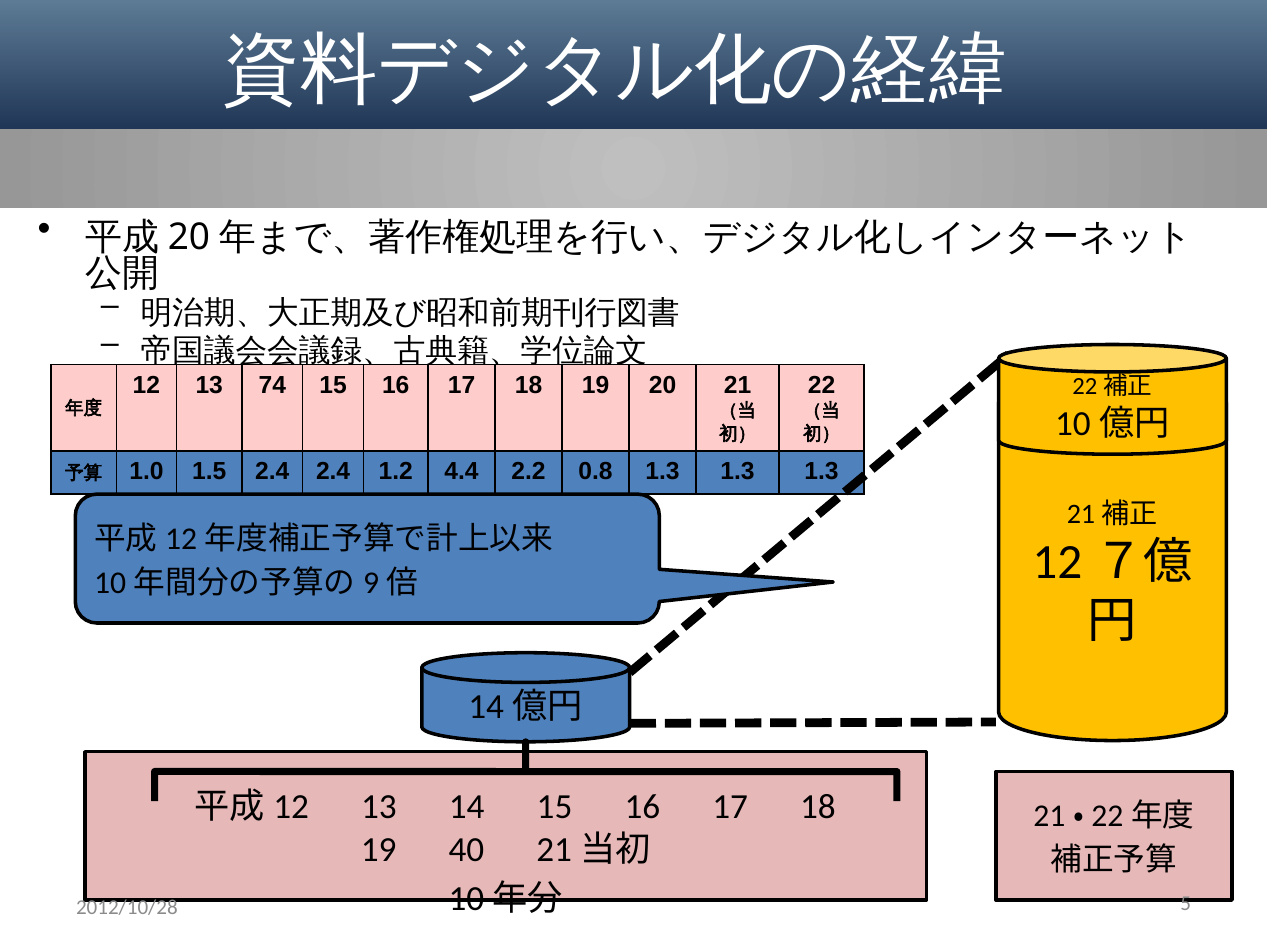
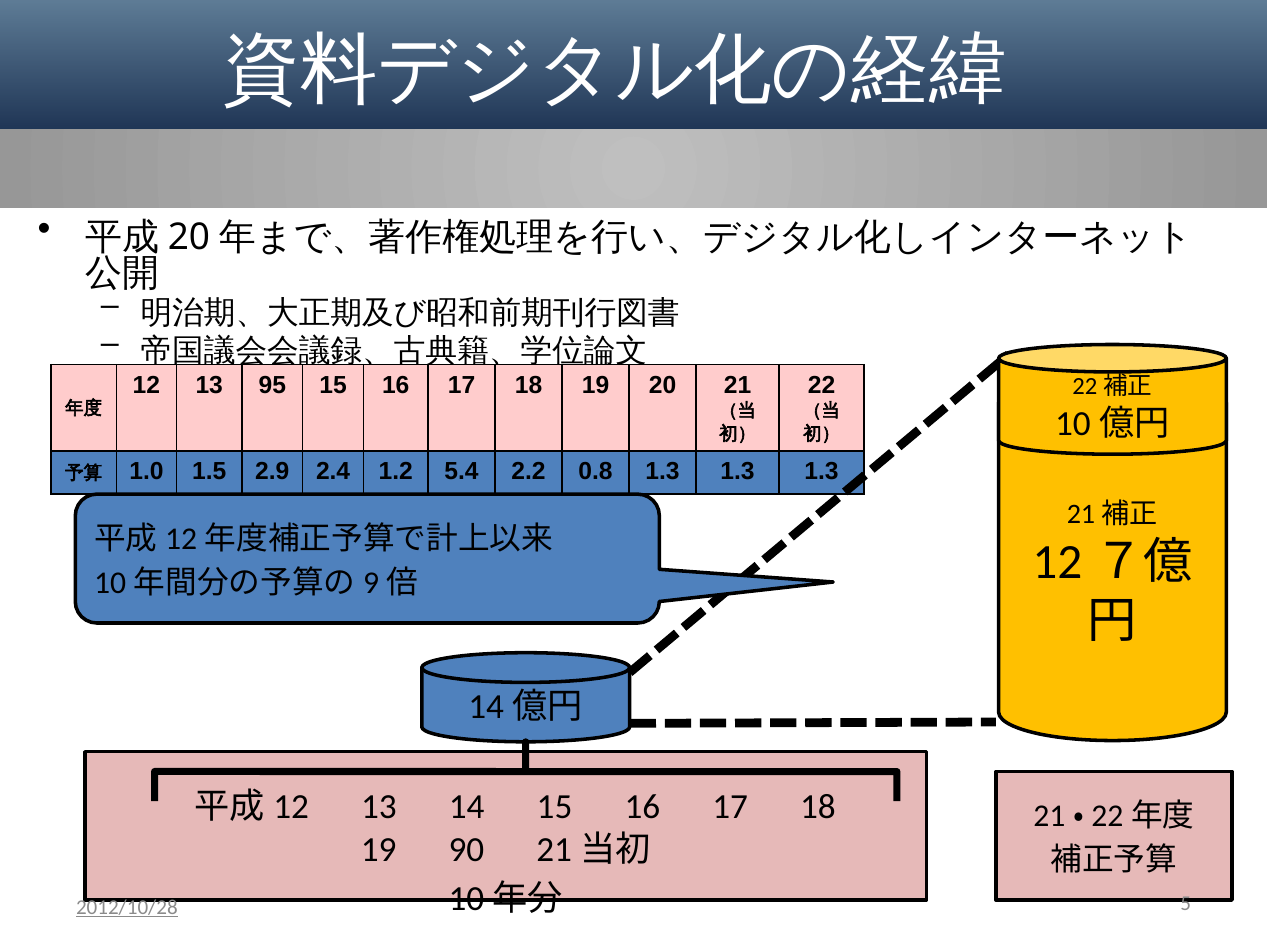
74: 74 -> 95 (272, 385)
1.5 2.4: 2.4 -> 2.9 (272, 472)
4.4: 4.4 -> 5.4 (462, 472)
40: 40 -> 90 (466, 850)
2012/10/28 underline: none -> present (127, 907)
